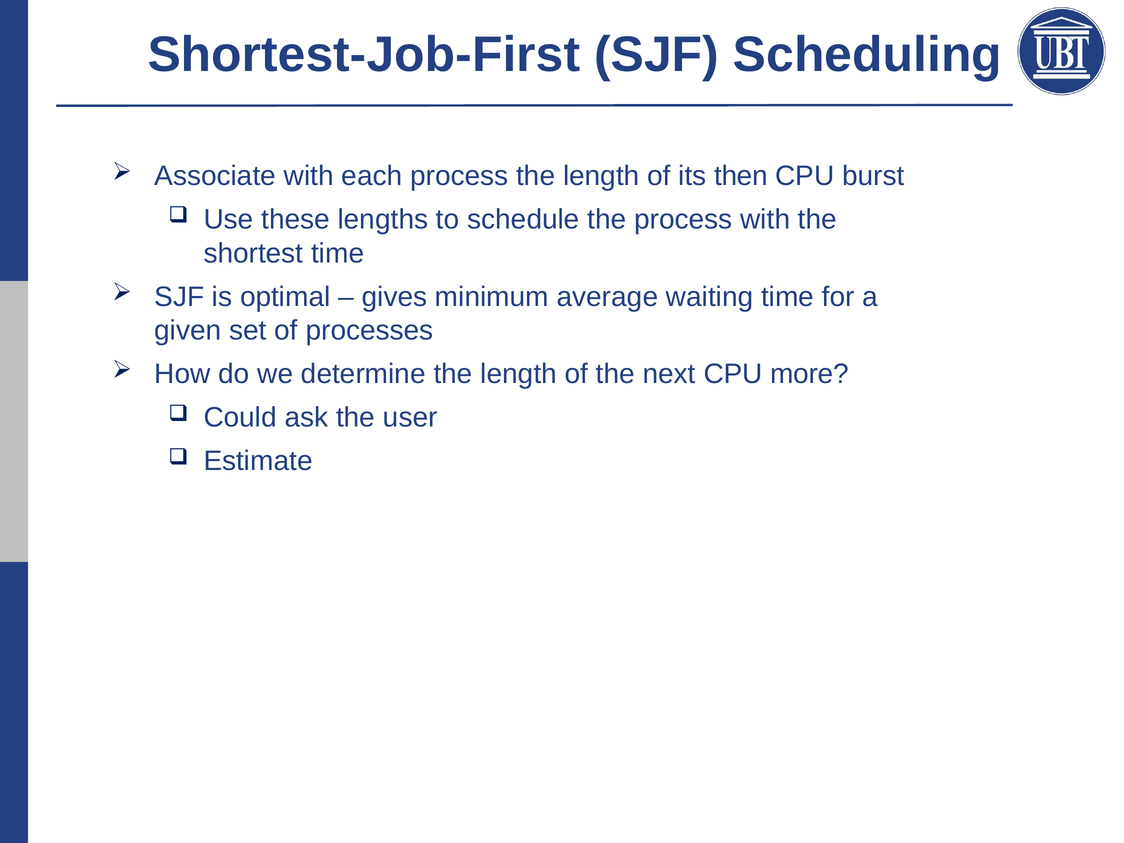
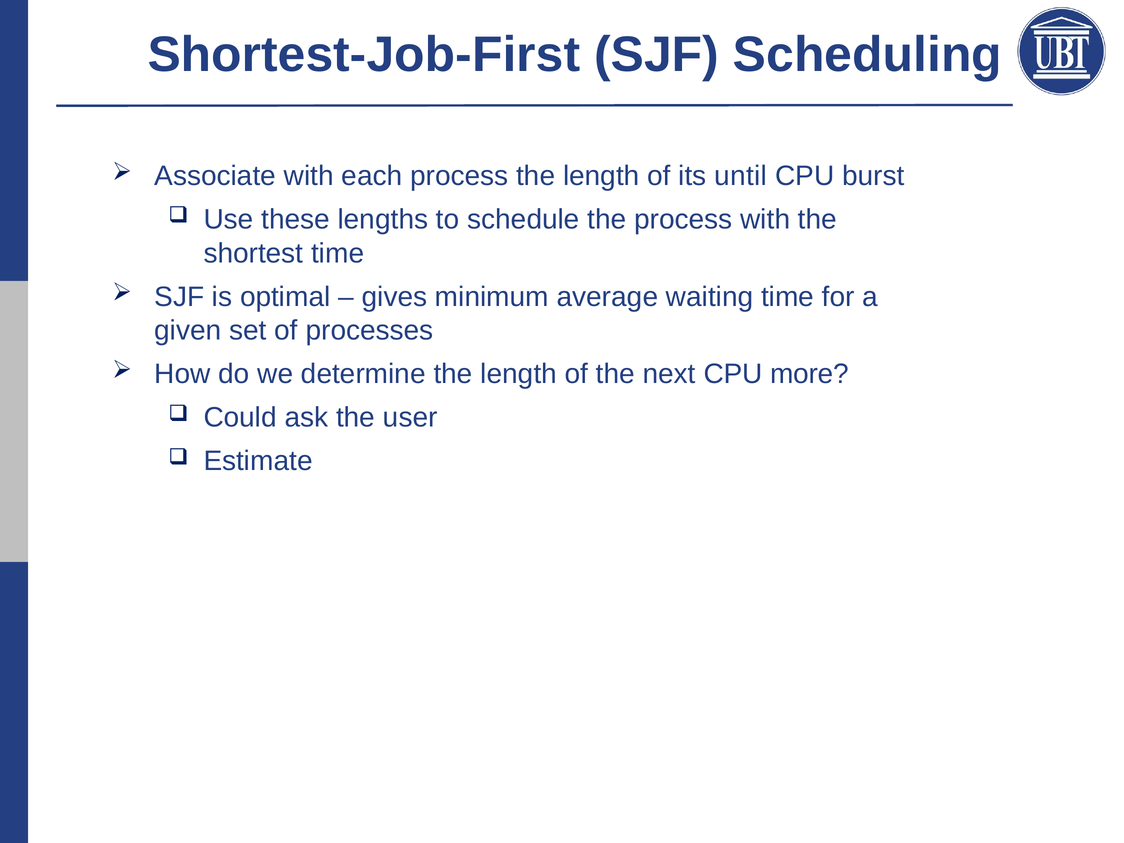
then: then -> until (741, 176)
